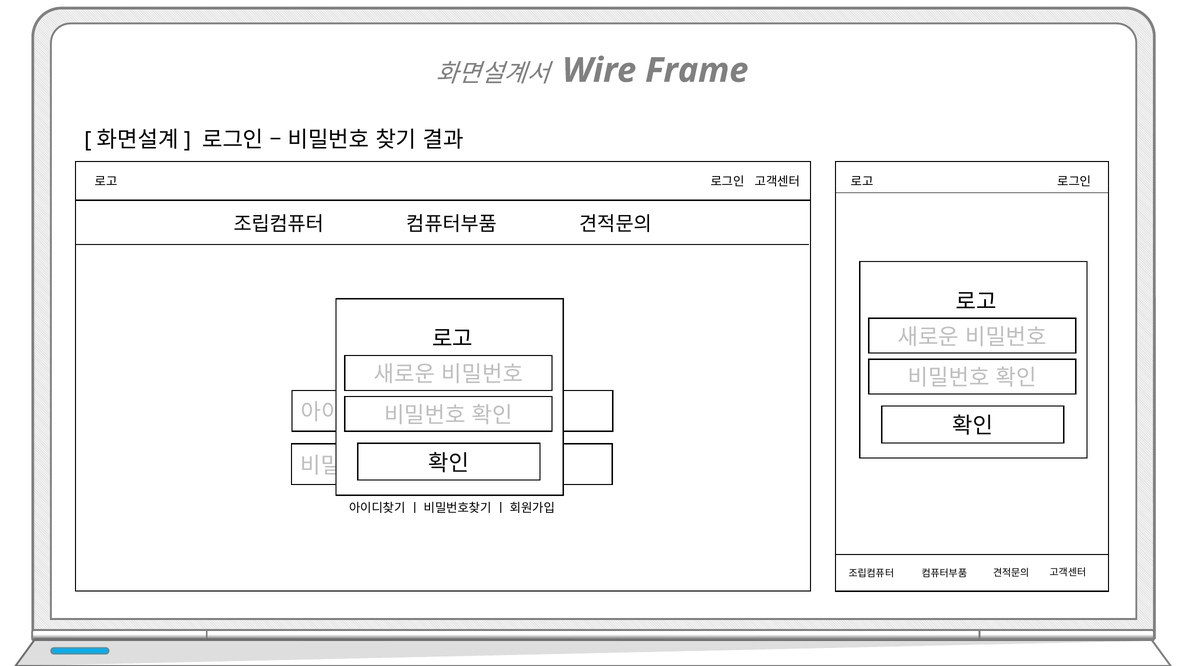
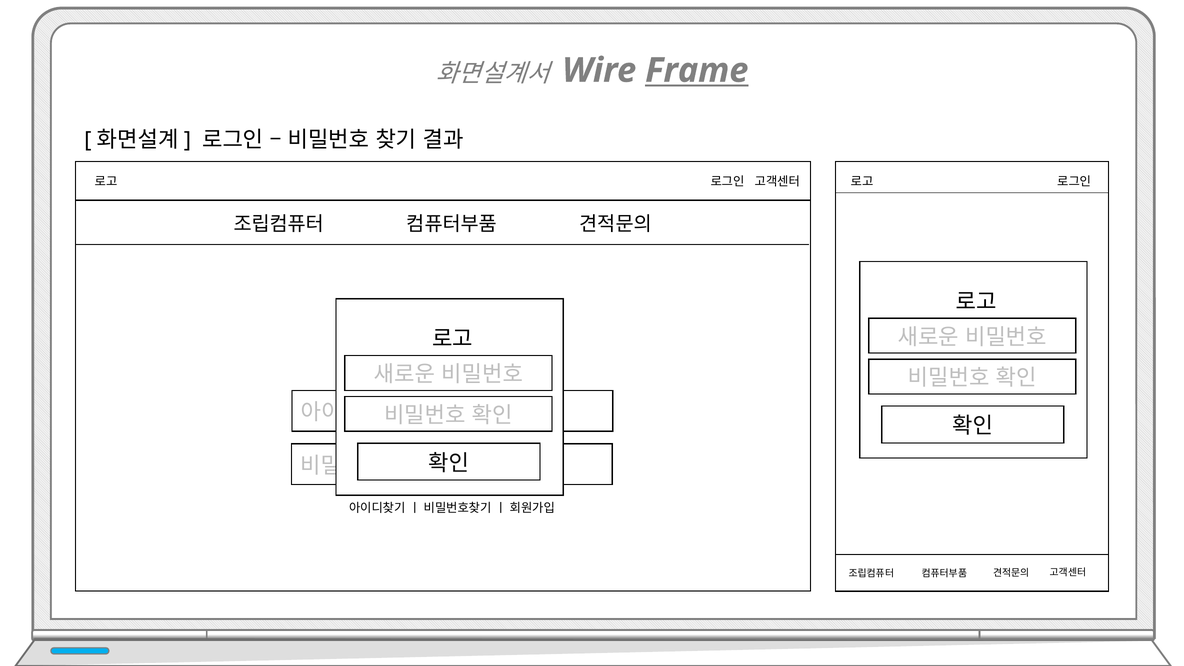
Frame underline: none -> present (697, 70)
